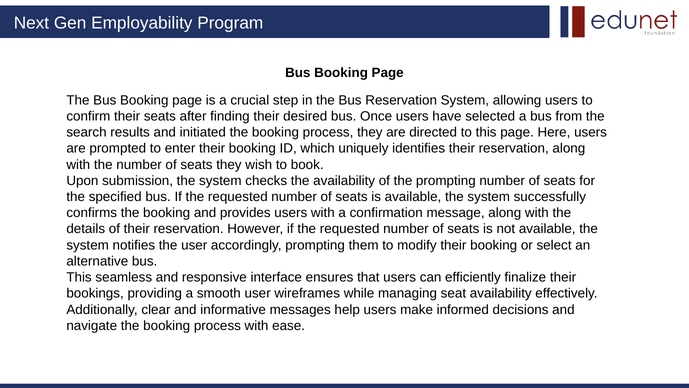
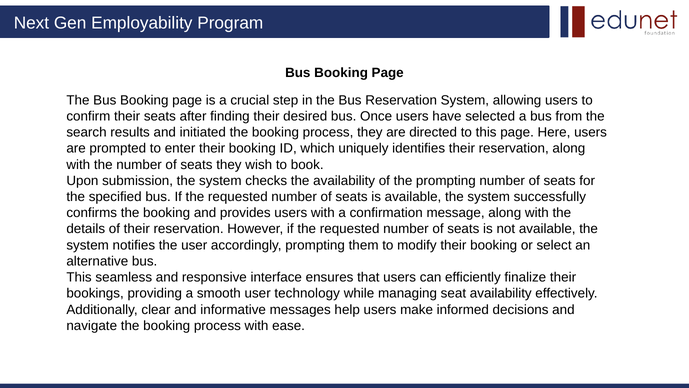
wireframes: wireframes -> technology (307, 293)
